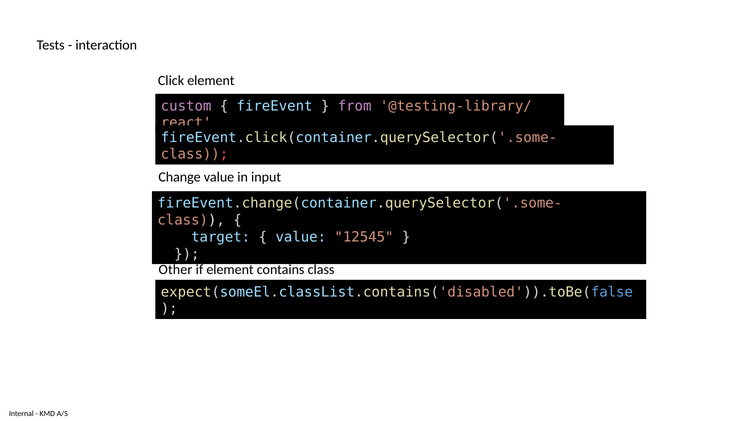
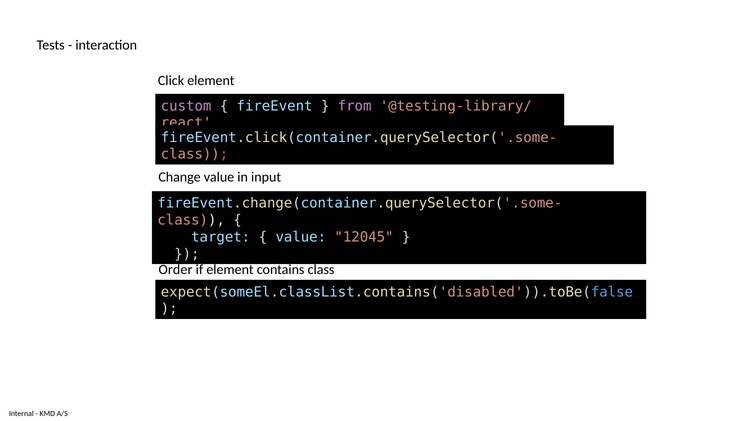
12545: 12545 -> 12045 (364, 237)
Other: Other -> Order (175, 270)
